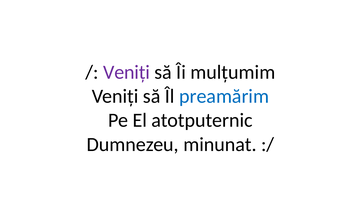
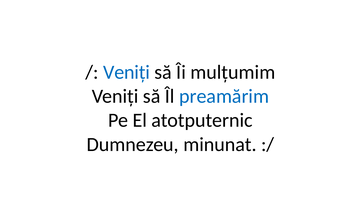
Veniți colour: purple -> blue (127, 72)
